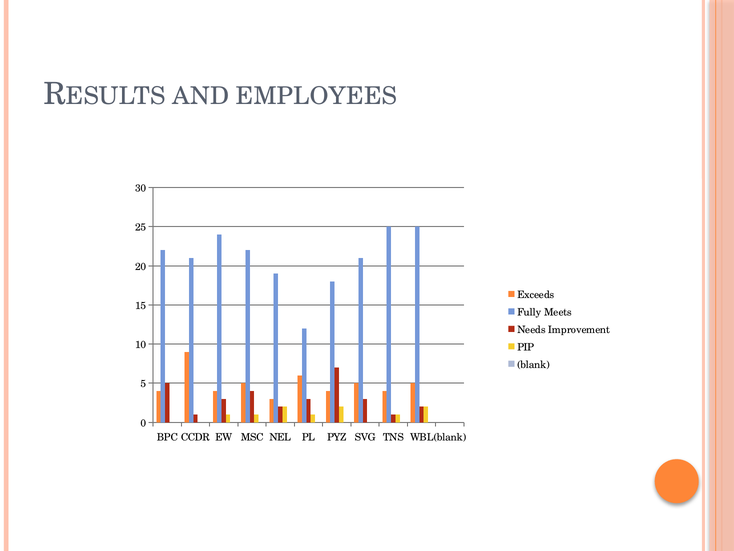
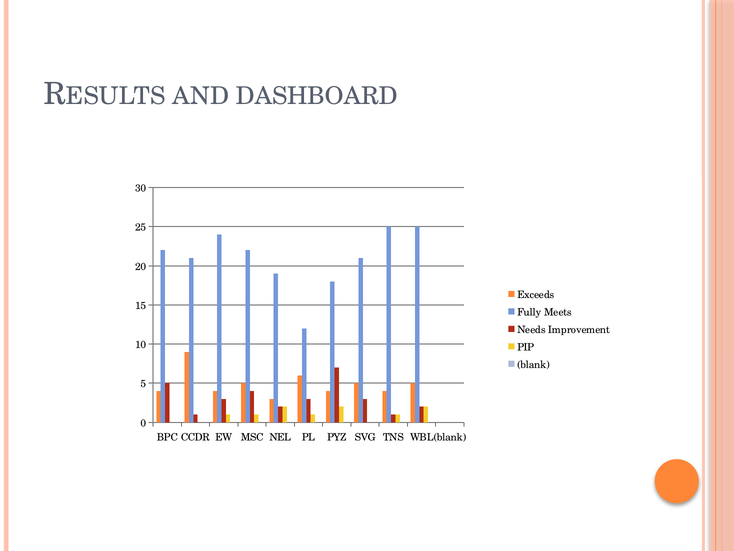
EMPLOYEES: EMPLOYEES -> DASHBOARD (317, 96)
